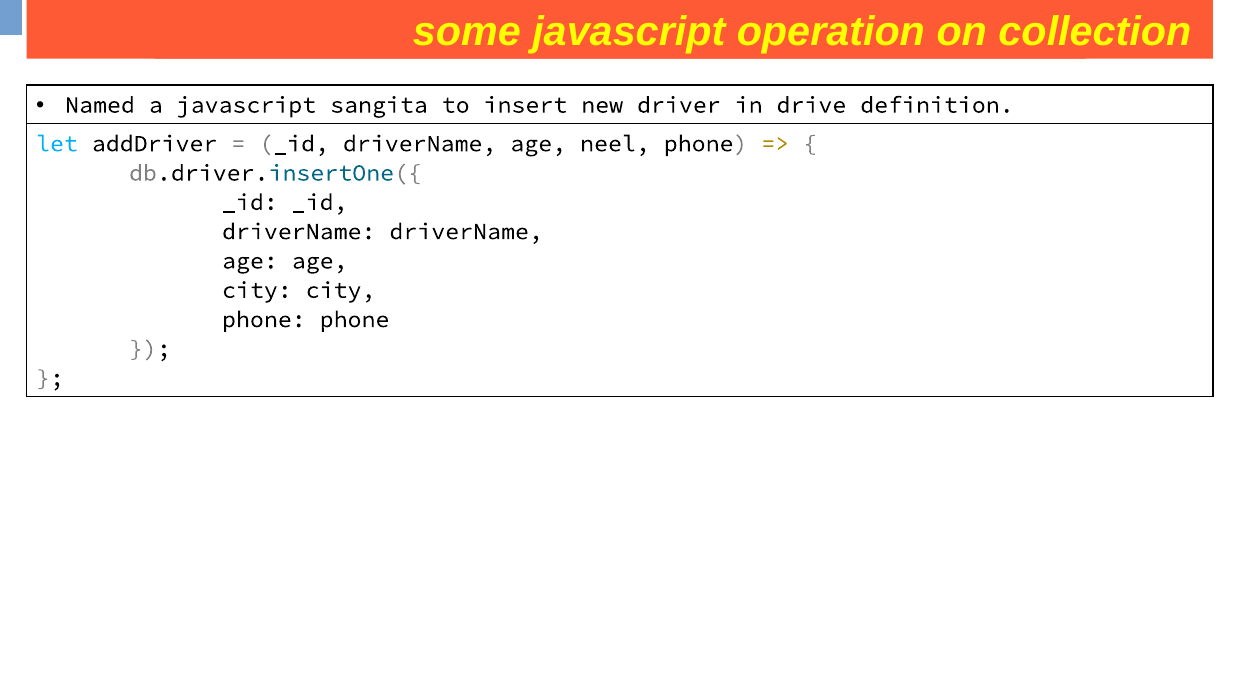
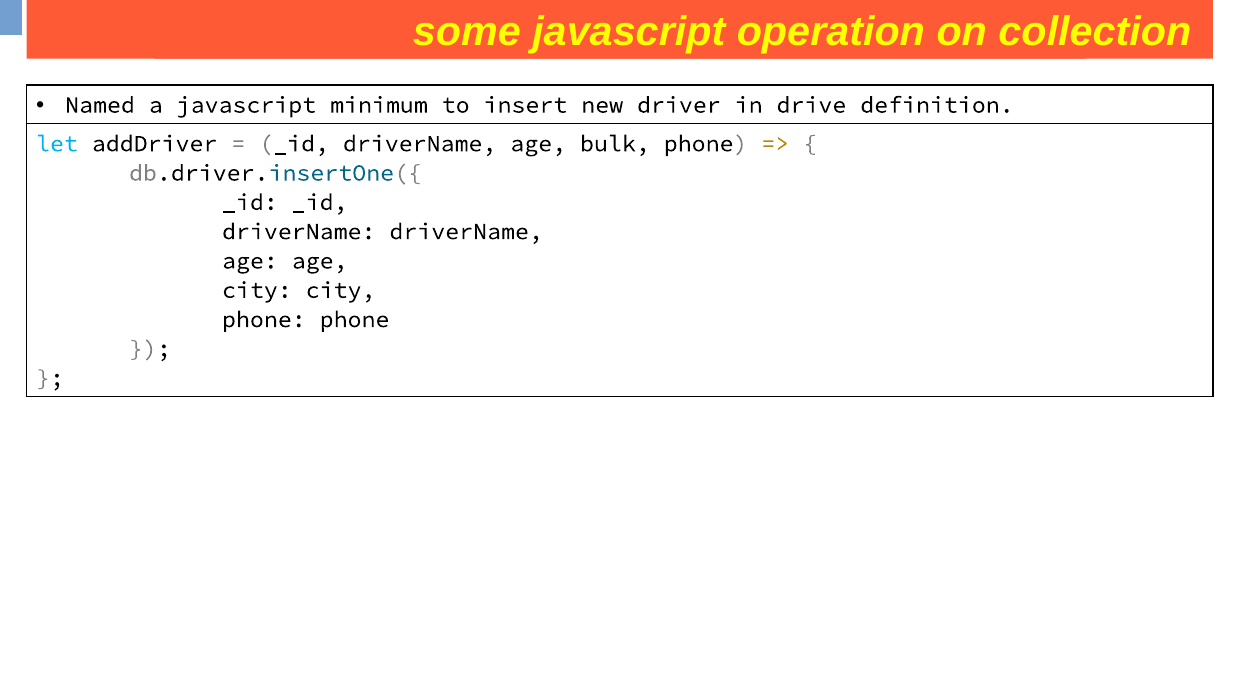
sangita: sangita -> minimum (379, 105)
neel: neel -> bulk (615, 144)
